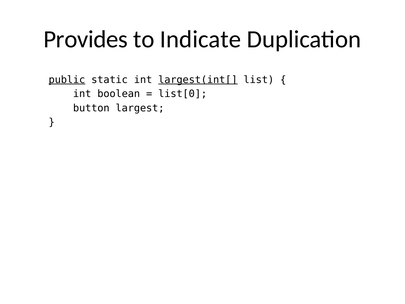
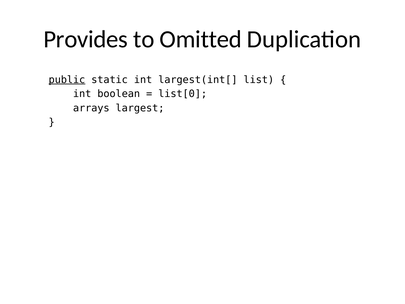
Indicate: Indicate -> Omitted (201, 39)
largest(int[ underline: present -> none (198, 80)
button: button -> arrays (91, 108)
